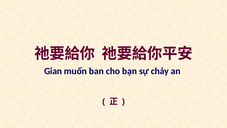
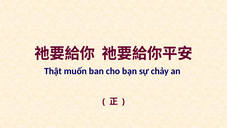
Gian: Gian -> Thật (53, 71)
